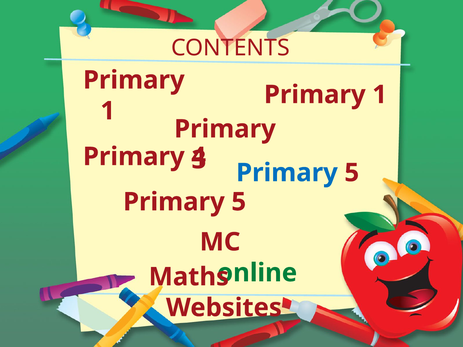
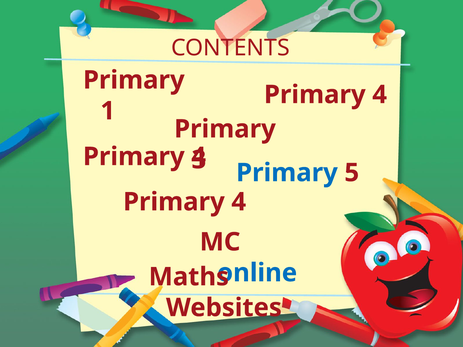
1: 1 -> 4 (380, 95)
5: 5 -> 4 (239, 202)
online colour: green -> blue (257, 273)
